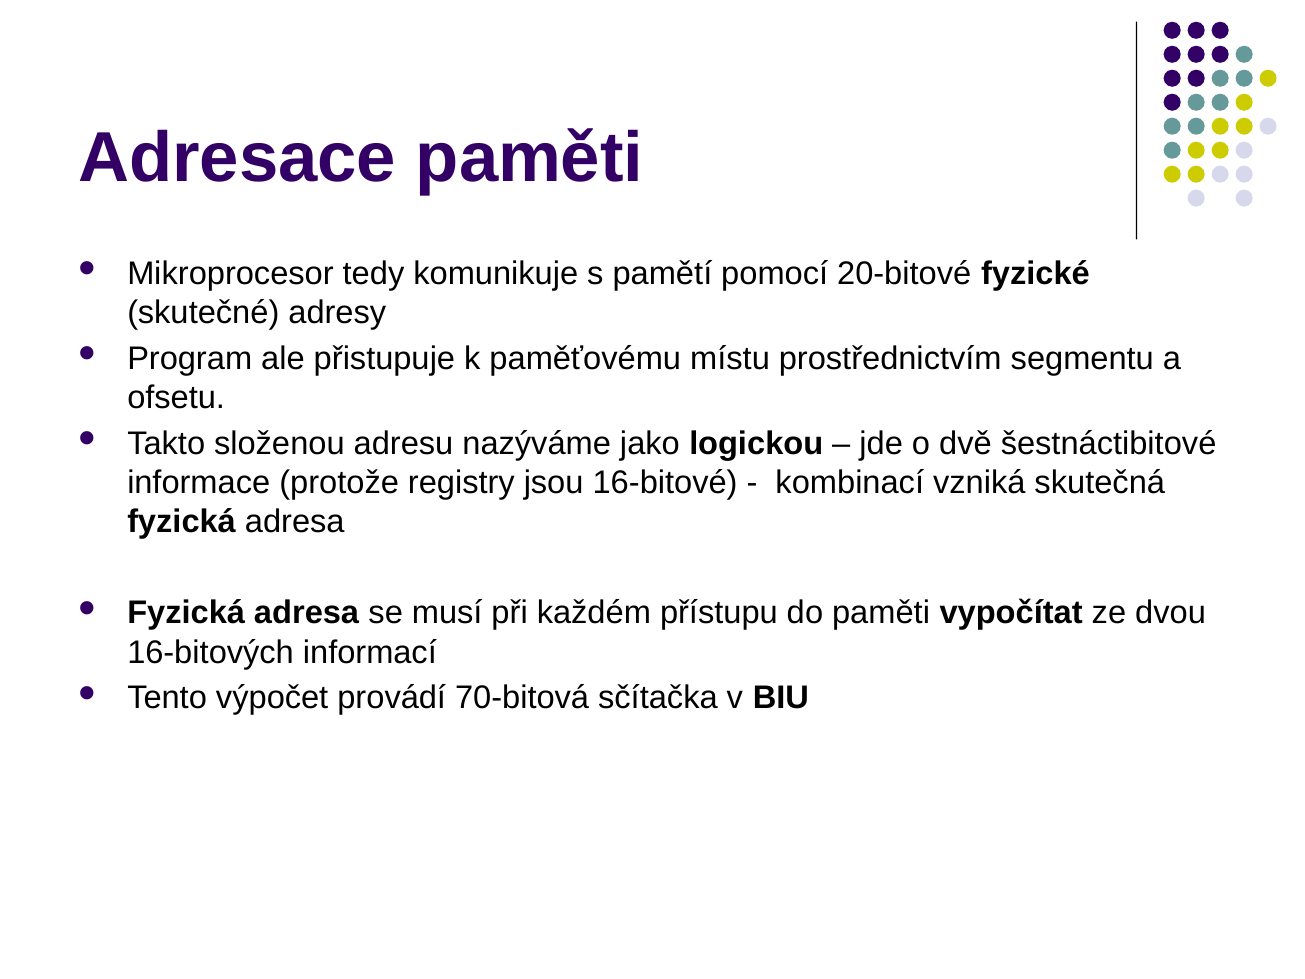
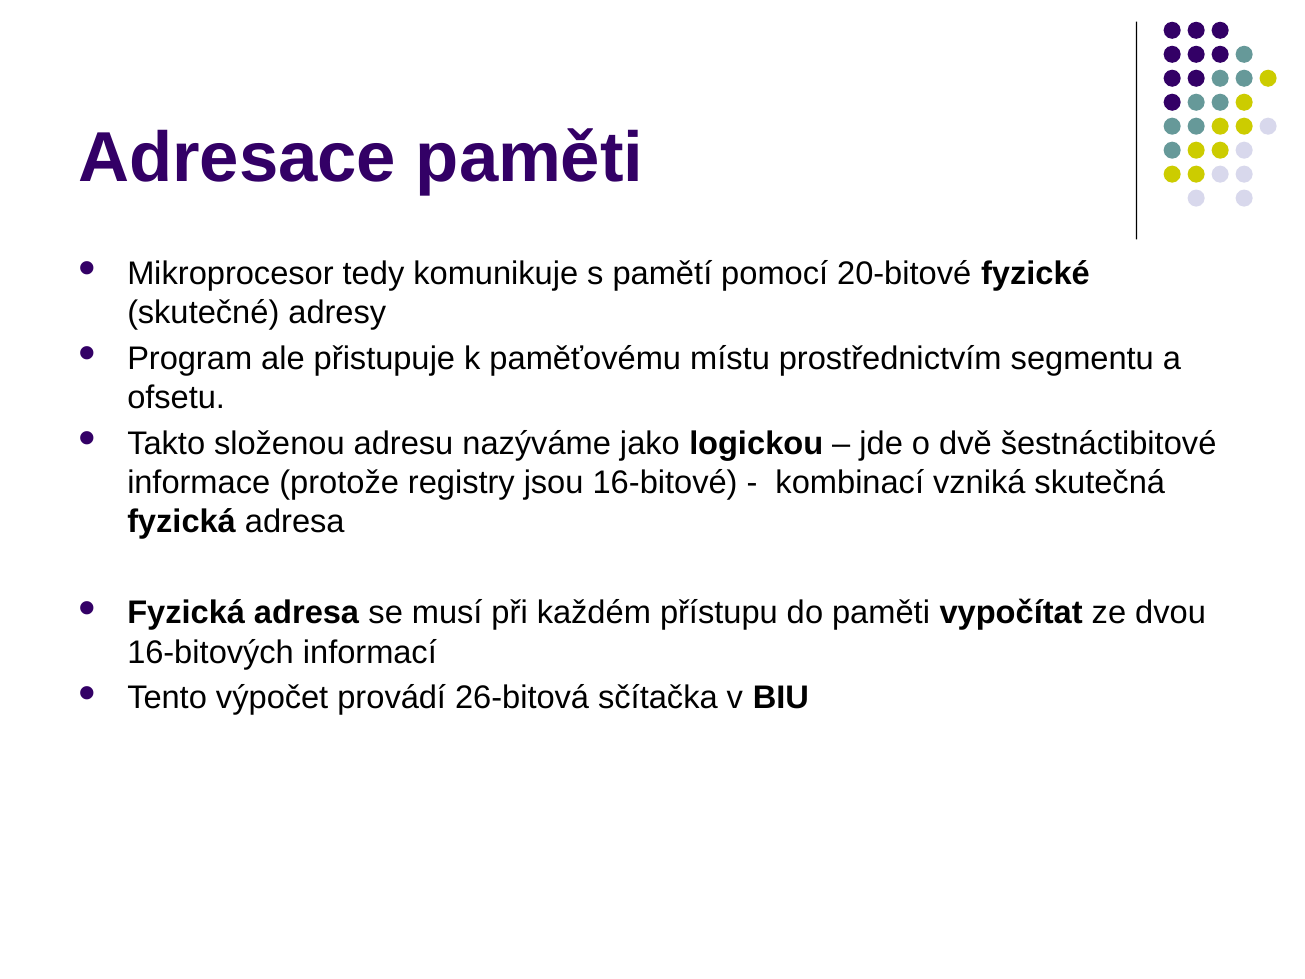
70-bitová: 70-bitová -> 26-bitová (522, 698)
